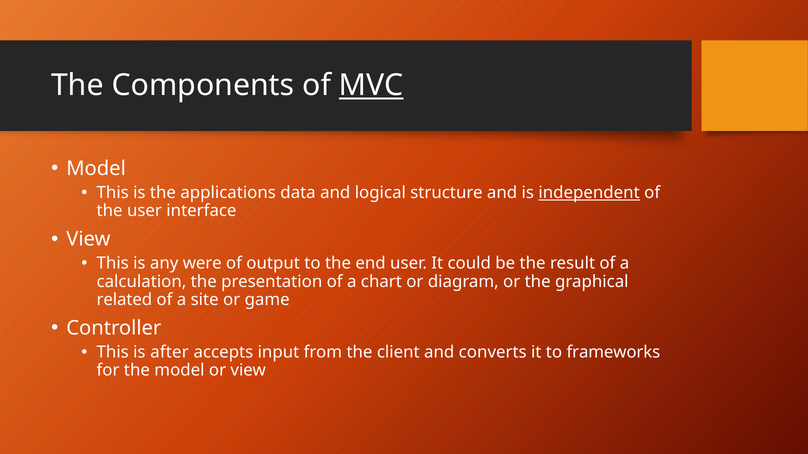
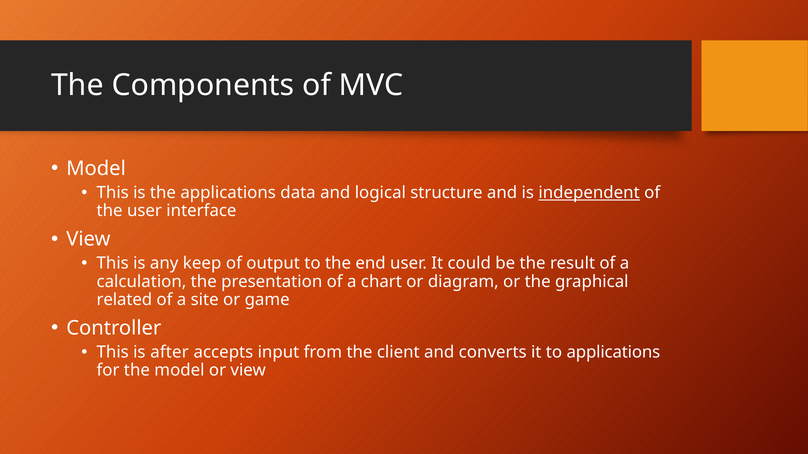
MVC underline: present -> none (371, 86)
were: were -> keep (202, 264)
to frameworks: frameworks -> applications (613, 353)
